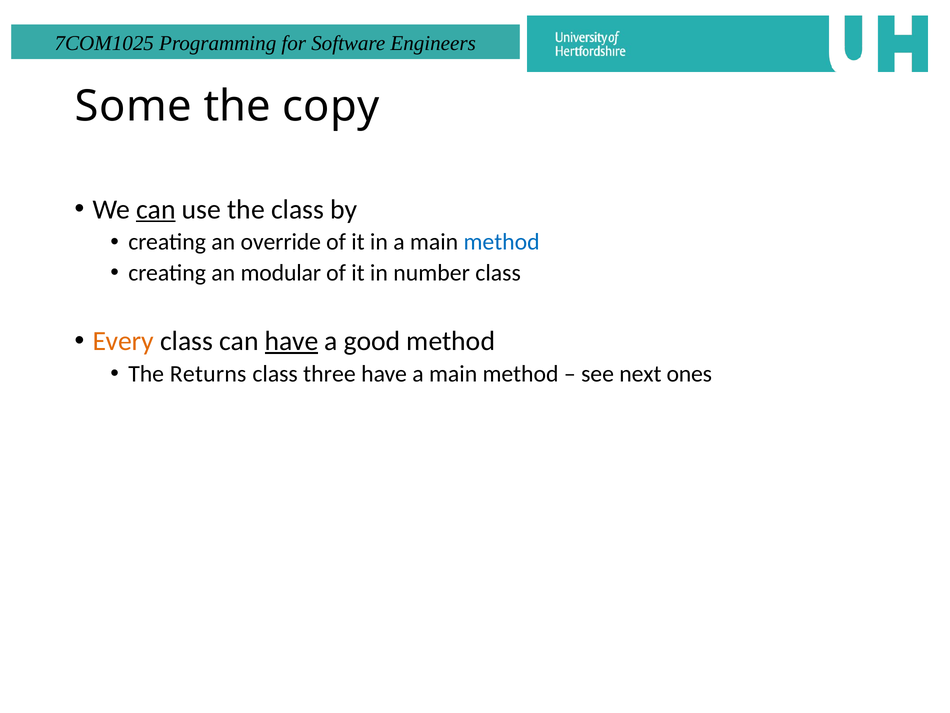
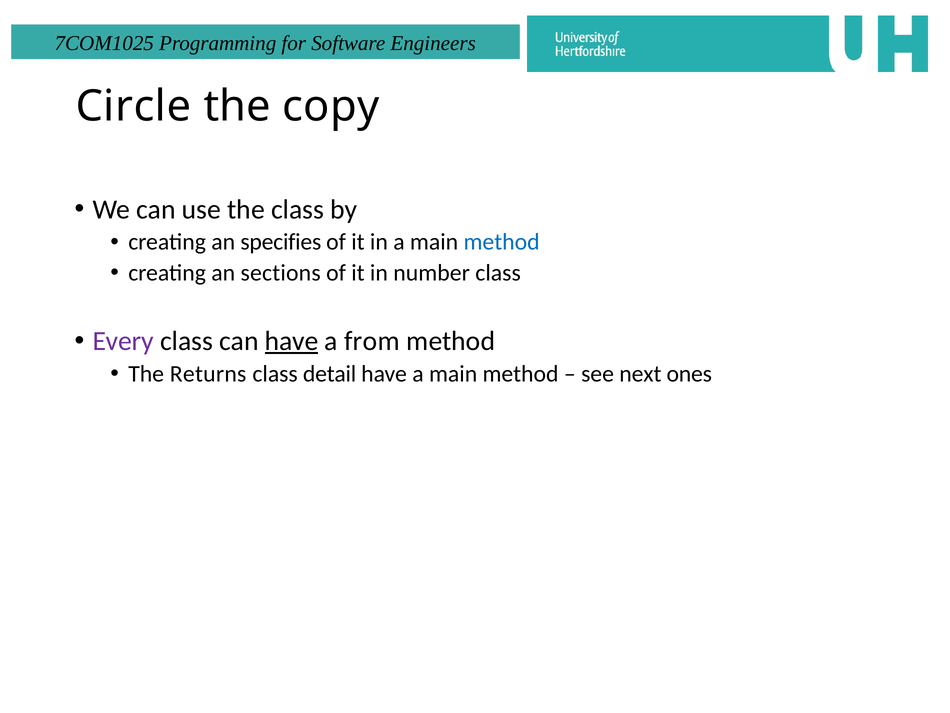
Some: Some -> Circle (133, 107)
can underline: present -> none (156, 209)
override: override -> specifies (281, 242)
modular: modular -> sections (281, 273)
Every colour: orange -> purple (123, 341)
good: good -> from (372, 341)
three: three -> detail (330, 374)
